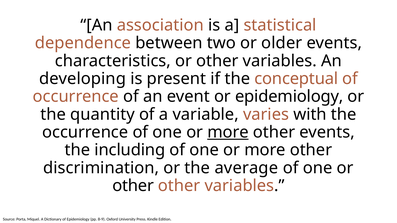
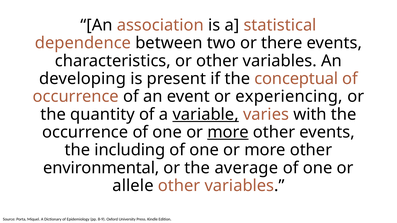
older: older -> there (282, 43)
or epidemiology: epidemiology -> experiencing (289, 97)
variable underline: none -> present (206, 115)
discrimination: discrimination -> environmental (101, 168)
other: other -> allele (133, 186)
